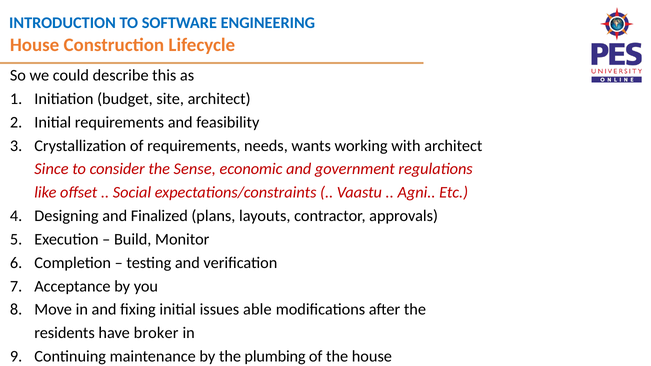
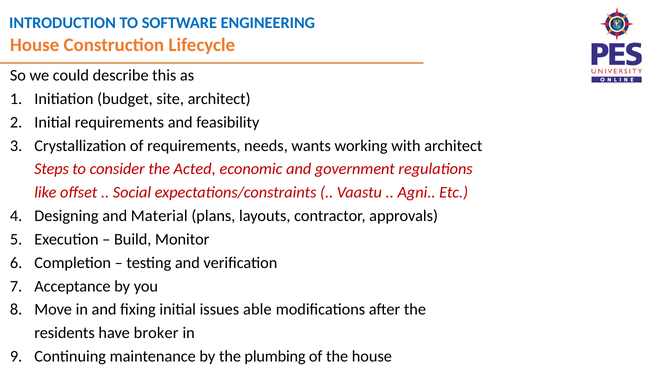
Since: Since -> Steps (52, 169)
Sense: Sense -> Acted (195, 169)
Finalized: Finalized -> Material (159, 216)
